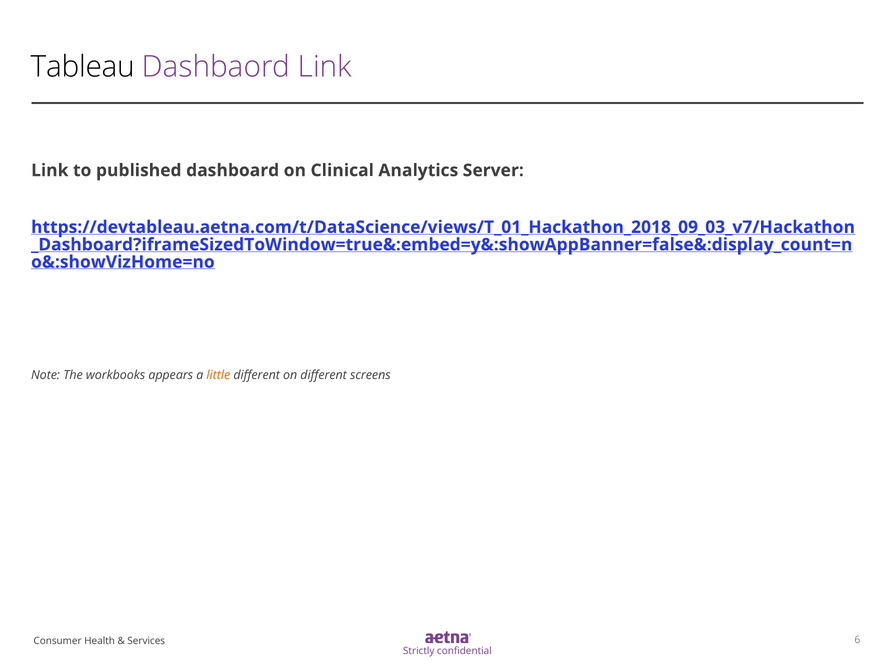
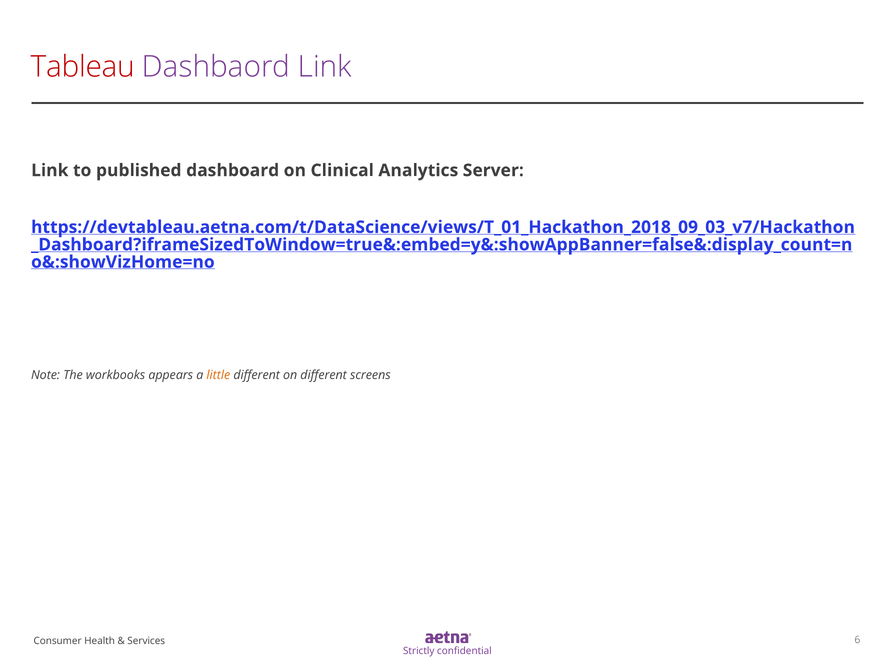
Tableau colour: black -> red (83, 67)
